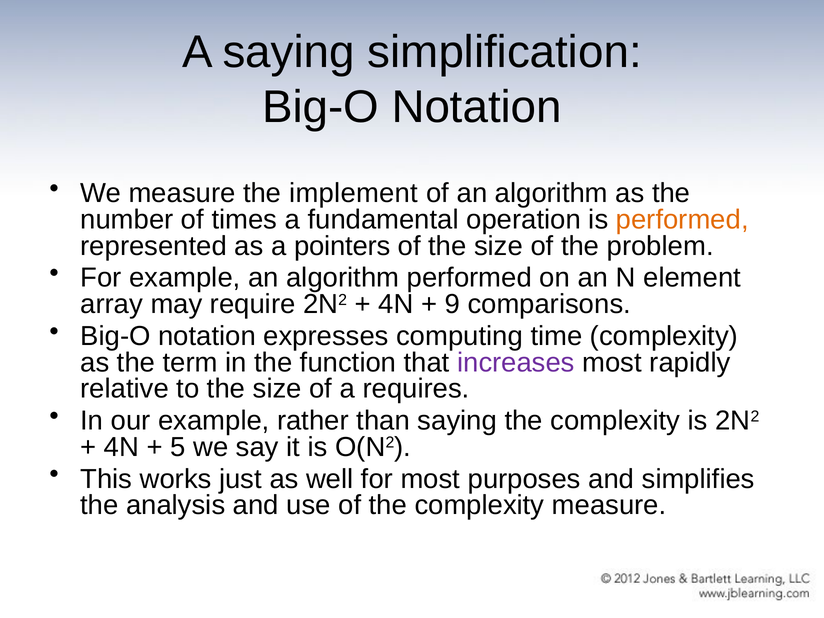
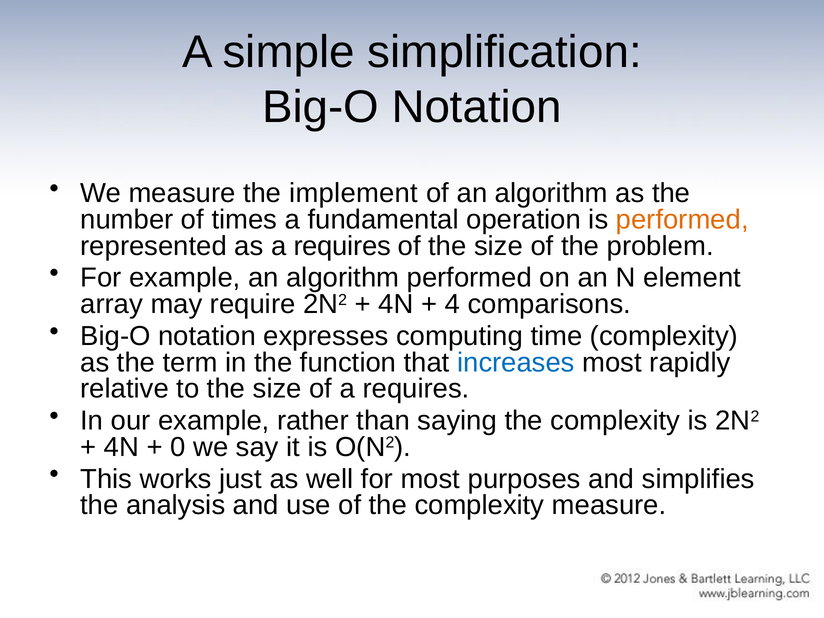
A saying: saying -> simple (289, 52)
as a pointers: pointers -> requires (342, 246)
9: 9 -> 4 (452, 304)
increases colour: purple -> blue (516, 363)
5: 5 -> 0 (178, 447)
